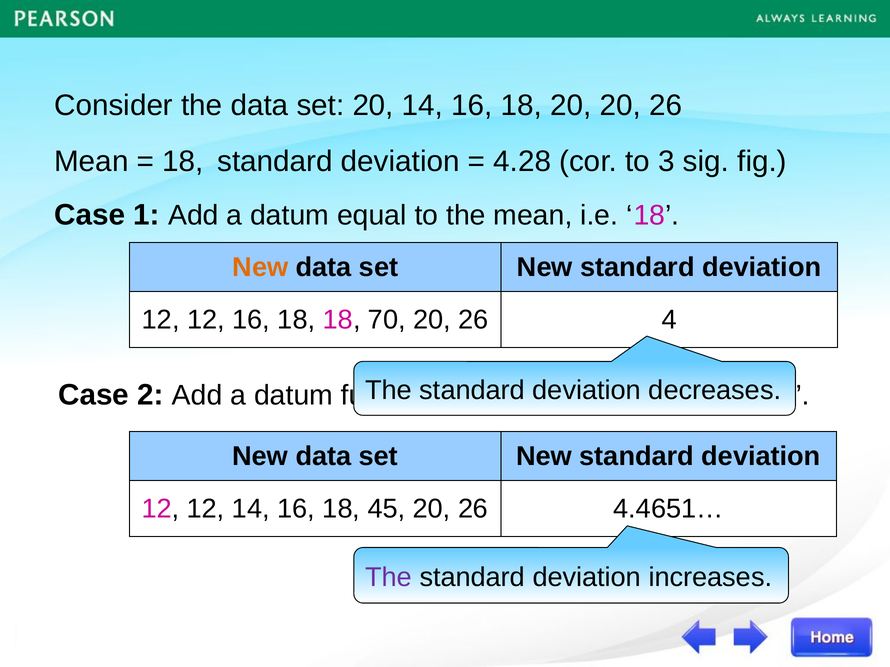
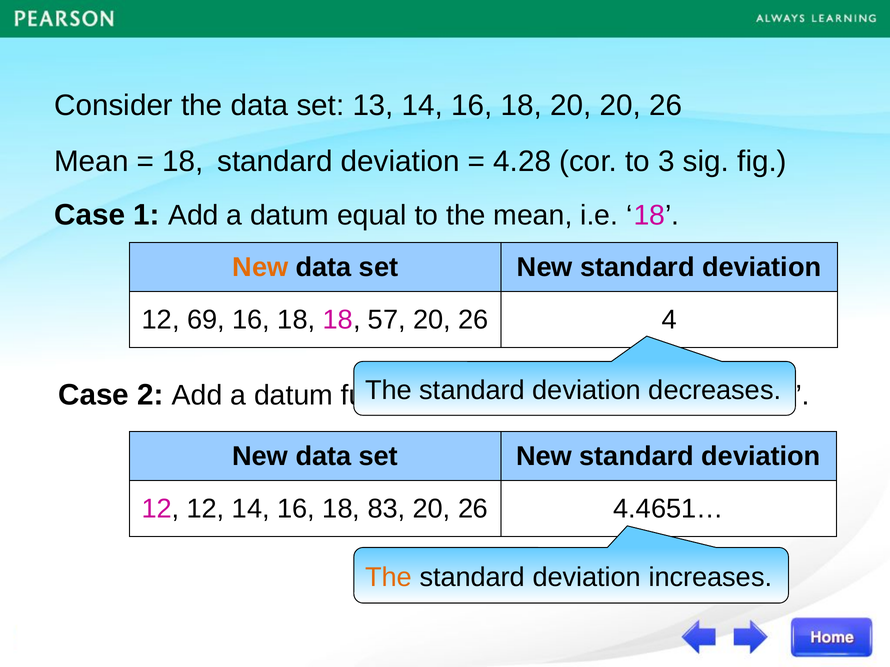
set 20: 20 -> 13 (373, 106)
12: 12 -> 69 (206, 320)
70: 70 -> 57 (387, 320)
45: 45 -> 83 (386, 509)
The colour: purple -> orange (389, 578)
